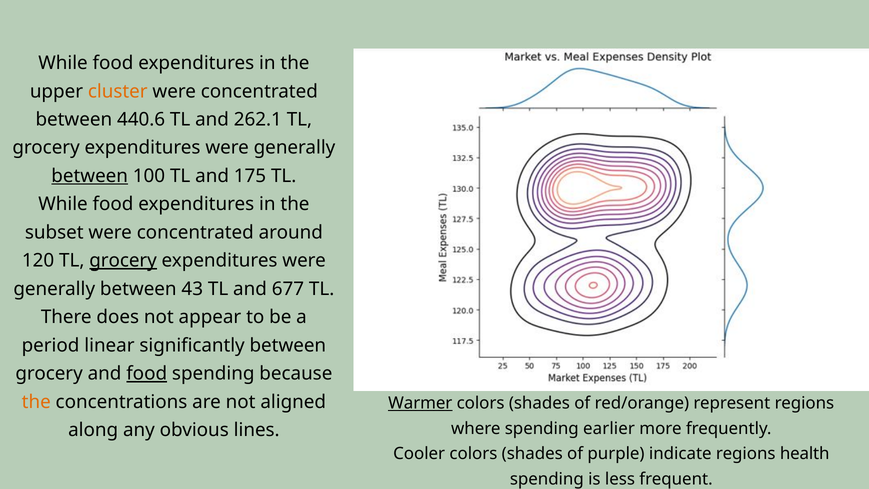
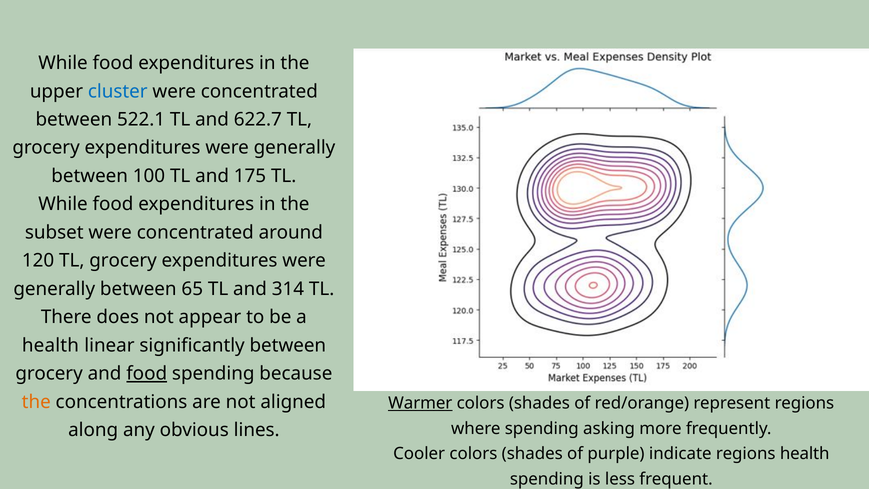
cluster colour: orange -> blue (118, 91)
440.6: 440.6 -> 522.1 (141, 119)
262.1: 262.1 -> 622.7 (258, 119)
between underline: present -> none (90, 176)
grocery underline: present -> none (123, 261)
43: 43 -> 65 (192, 289)
677: 677 -> 314 (288, 289)
period: period -> health (50, 345)
earlier: earlier -> asking (609, 428)
